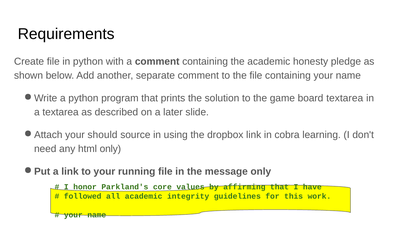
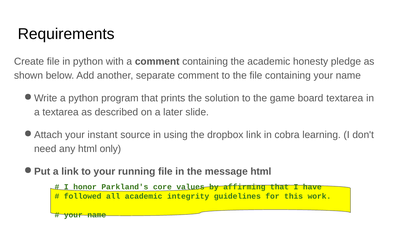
should: should -> instant (103, 135)
message only: only -> html (261, 171)
